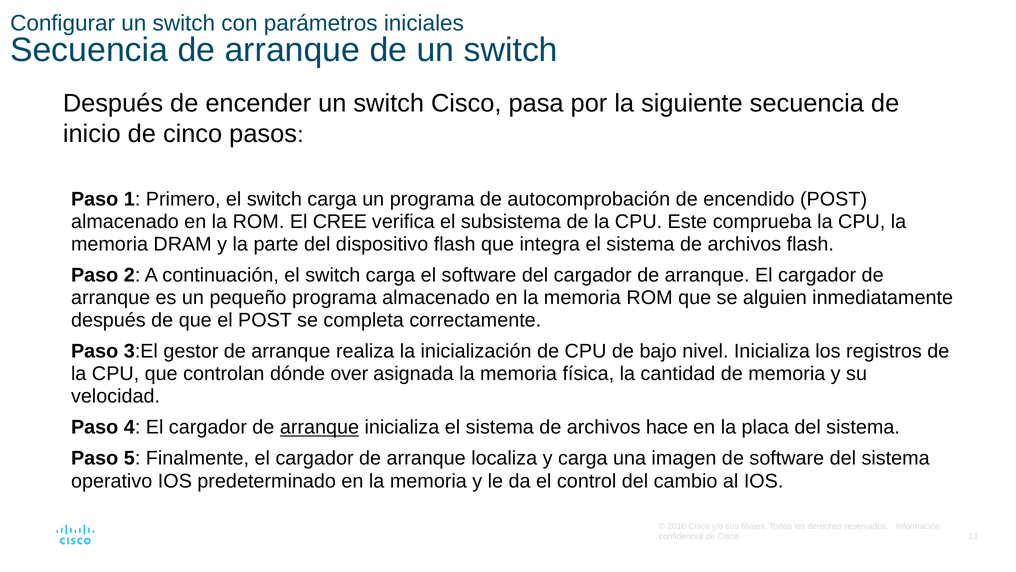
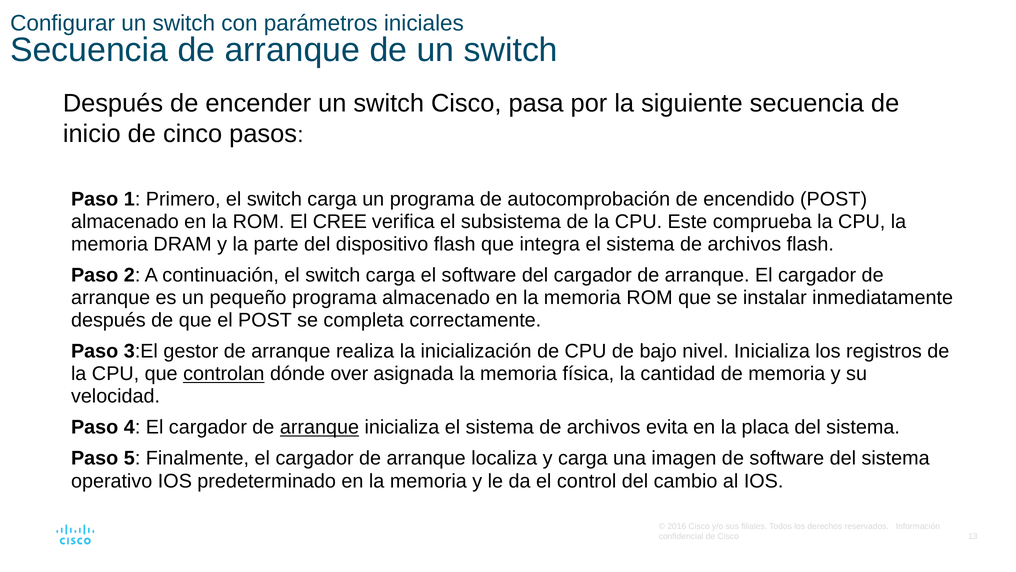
alguien: alguien -> instalar (775, 298)
controlan underline: none -> present (224, 374)
hace: hace -> evita (667, 427)
